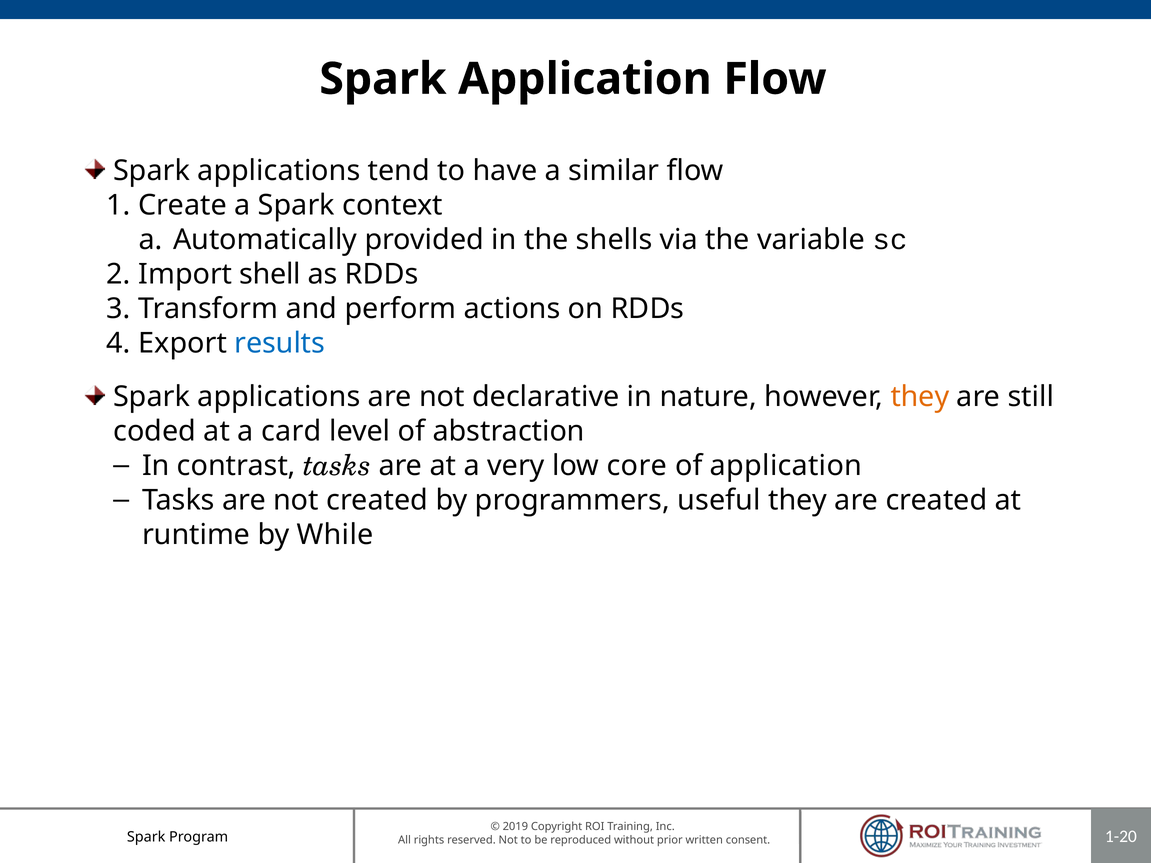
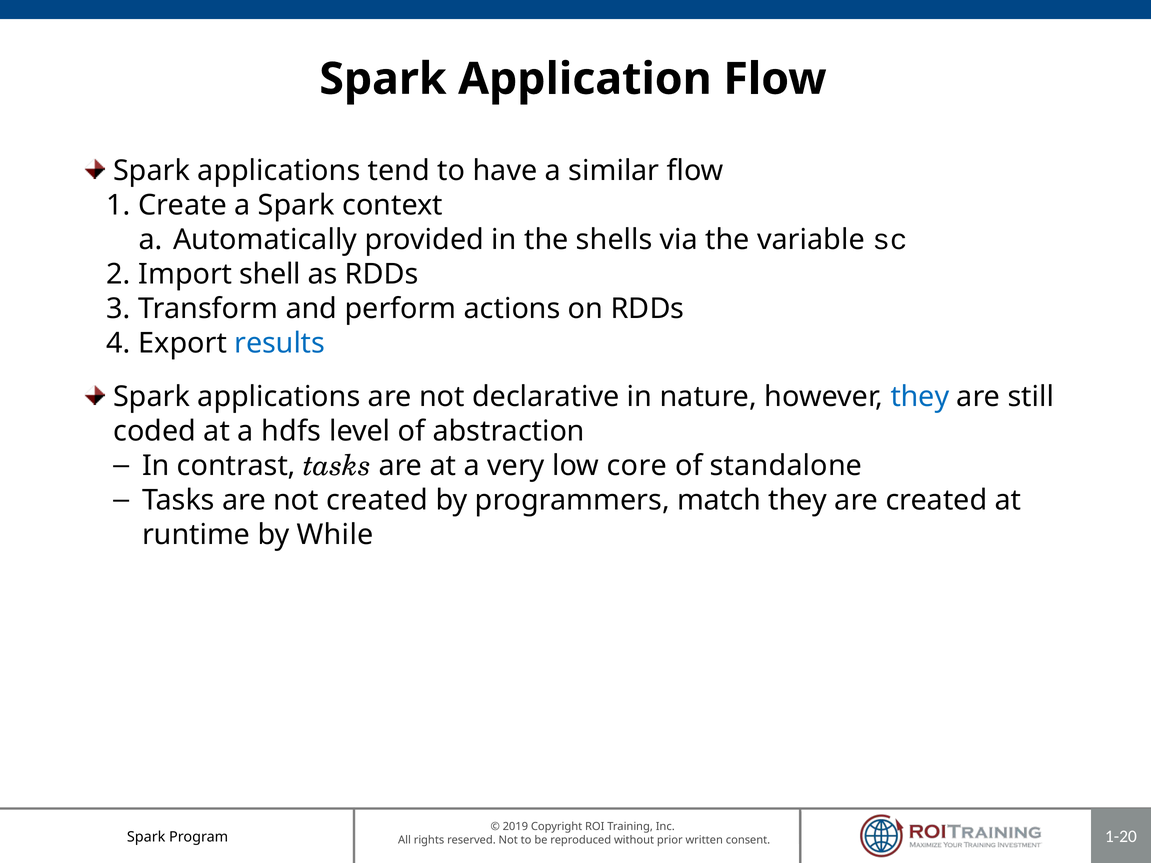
they colour: orange -> blue (920, 397)
card: card -> hdfs (291, 432)
of application: application -> standalone (786, 466)
useful: useful -> match (719, 501)
